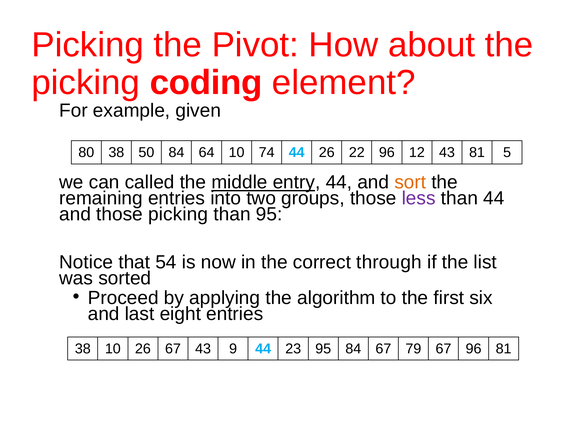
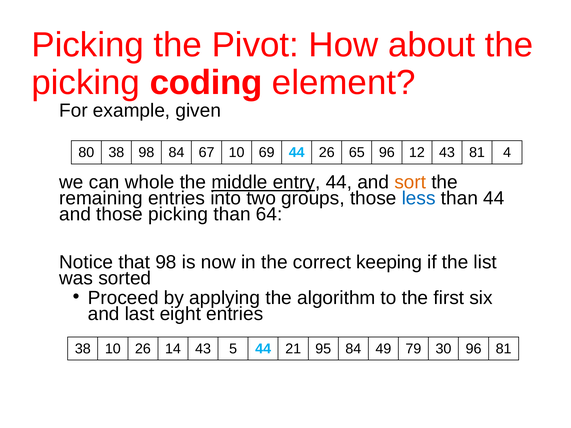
38 50: 50 -> 98 (146, 153)
64: 64 -> 67 (207, 153)
74: 74 -> 69 (267, 153)
22: 22 -> 65 (357, 153)
5: 5 -> 4 (507, 153)
called: called -> whole (150, 182)
less colour: purple -> blue (419, 198)
than 95: 95 -> 64 (269, 214)
that 54: 54 -> 98 (166, 262)
through: through -> keeping (389, 262)
26 67: 67 -> 14 (173, 349)
9: 9 -> 5 (233, 349)
23: 23 -> 21 (293, 349)
84 67: 67 -> 49 (383, 349)
79 67: 67 -> 30 (443, 349)
